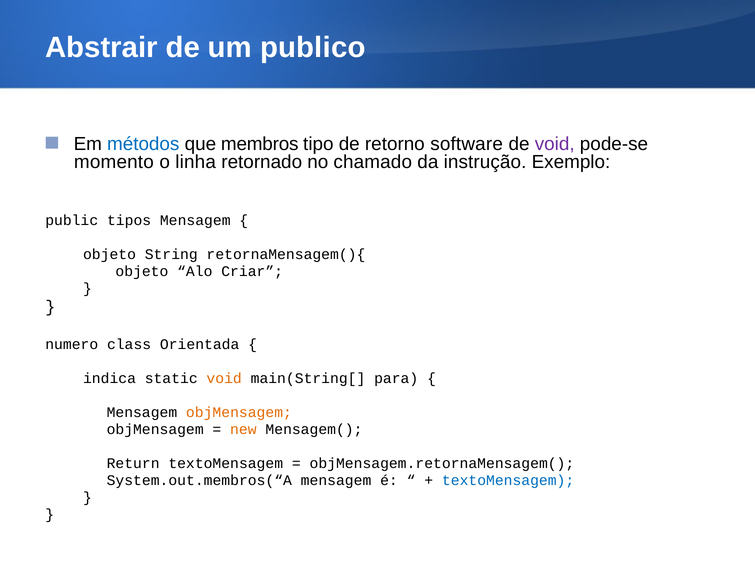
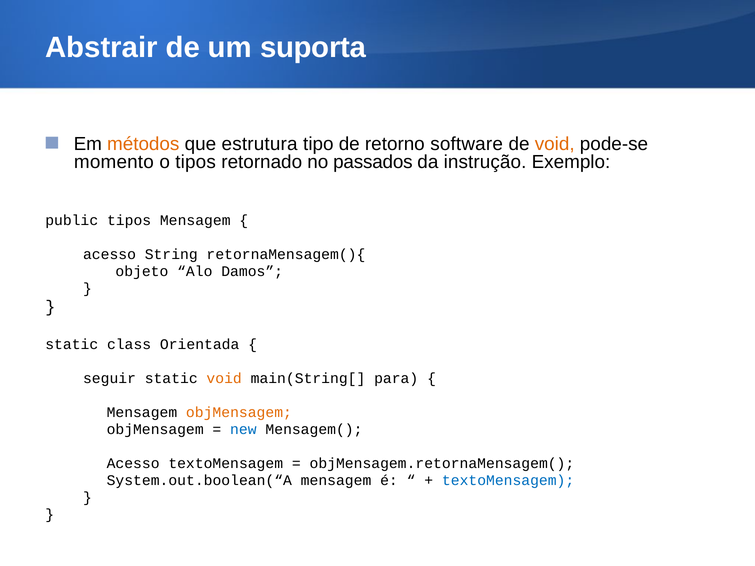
publico: publico -> suporta (313, 48)
métodos colour: blue -> orange (143, 144)
membros: membros -> estrutura (260, 144)
void colour: purple -> orange (555, 144)
o linha: linha -> tipos (196, 162)
chamado: chamado -> passados (373, 162)
objeto: objeto -> acesso (110, 255)
Criar: Criar -> Damos (252, 272)
numero: numero -> static (72, 345)
indica: indica -> seguir (110, 379)
new colour: orange -> blue (243, 430)
Return: Return -> Acesso (133, 464)
System.out.membros(“A: System.out.membros(“A -> System.out.boolean(“A (199, 481)
